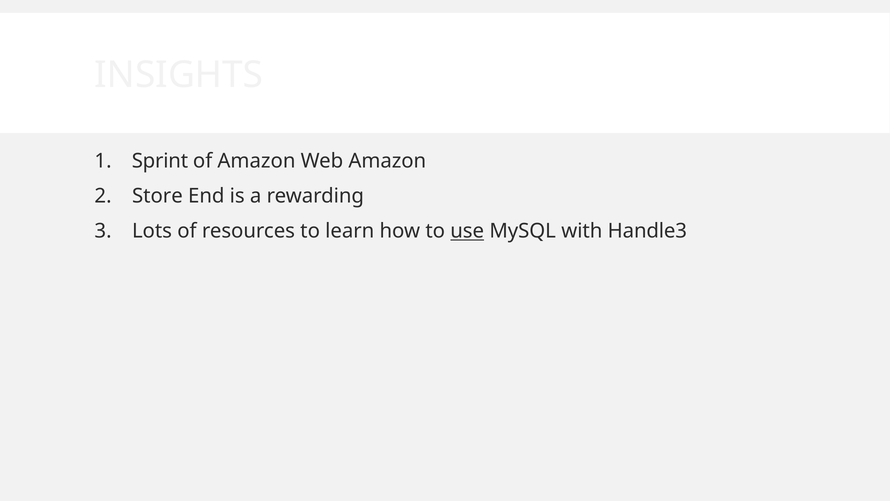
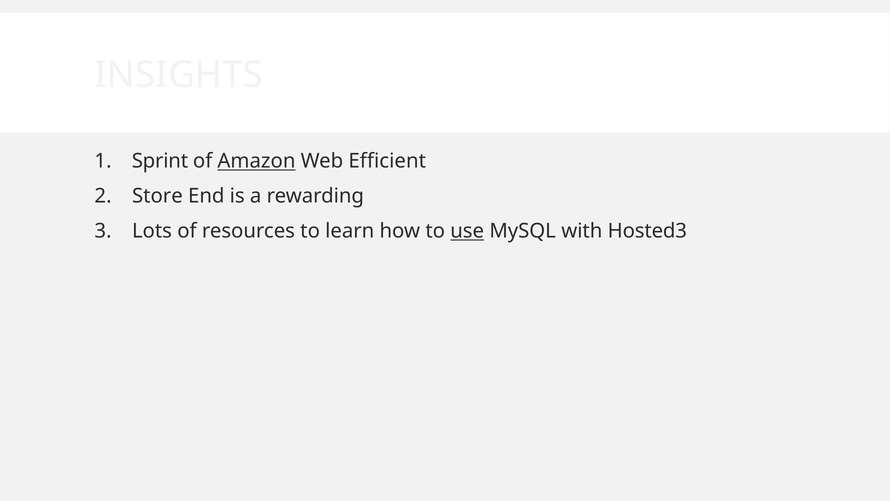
Amazon underline: none -> present (256, 161)
Web Amazon: Amazon -> Efficient (387, 161)
Handle3: Handle3 -> Hosted3 (647, 231)
